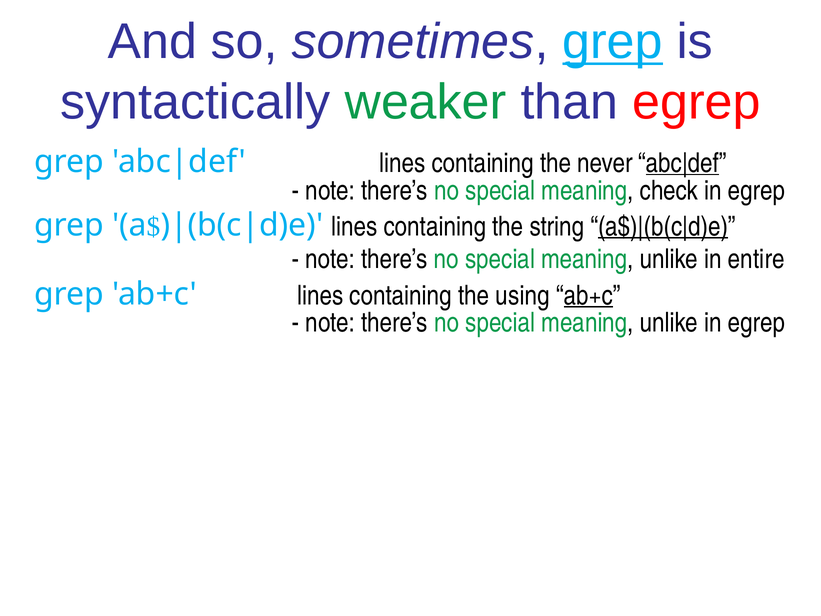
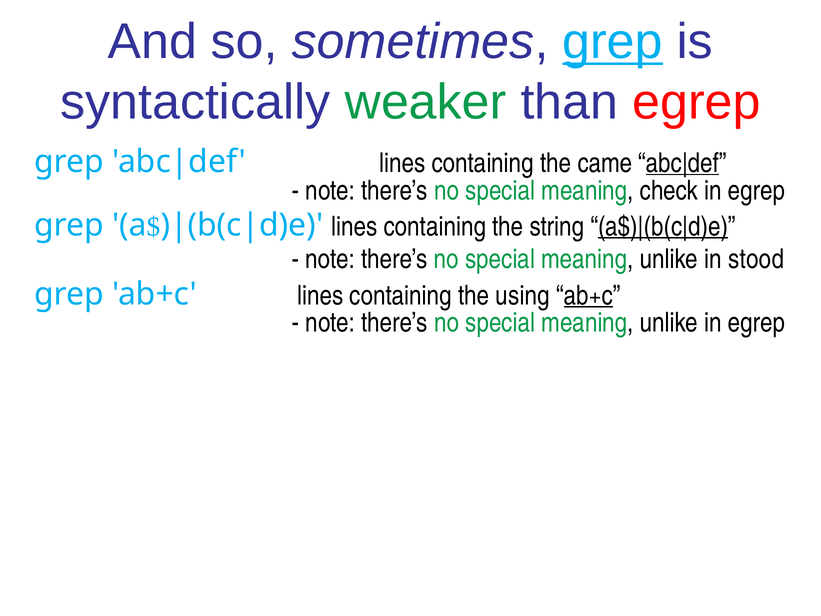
never: never -> came (605, 163)
entire: entire -> stood (756, 259)
